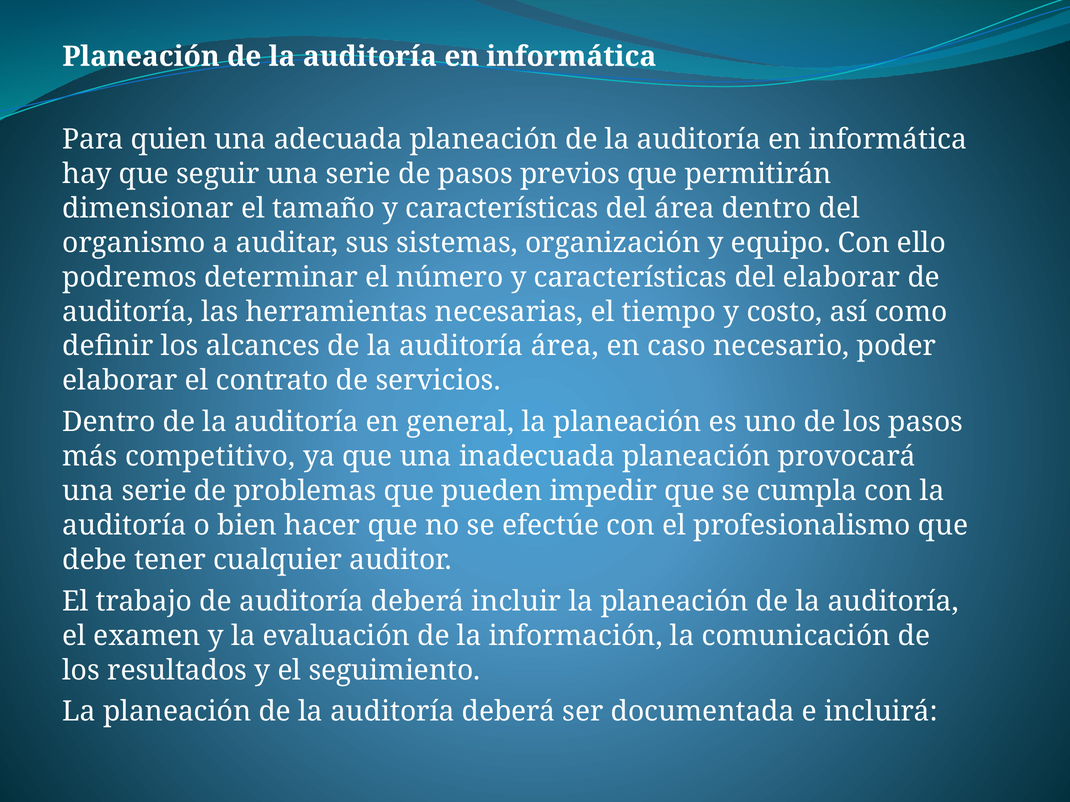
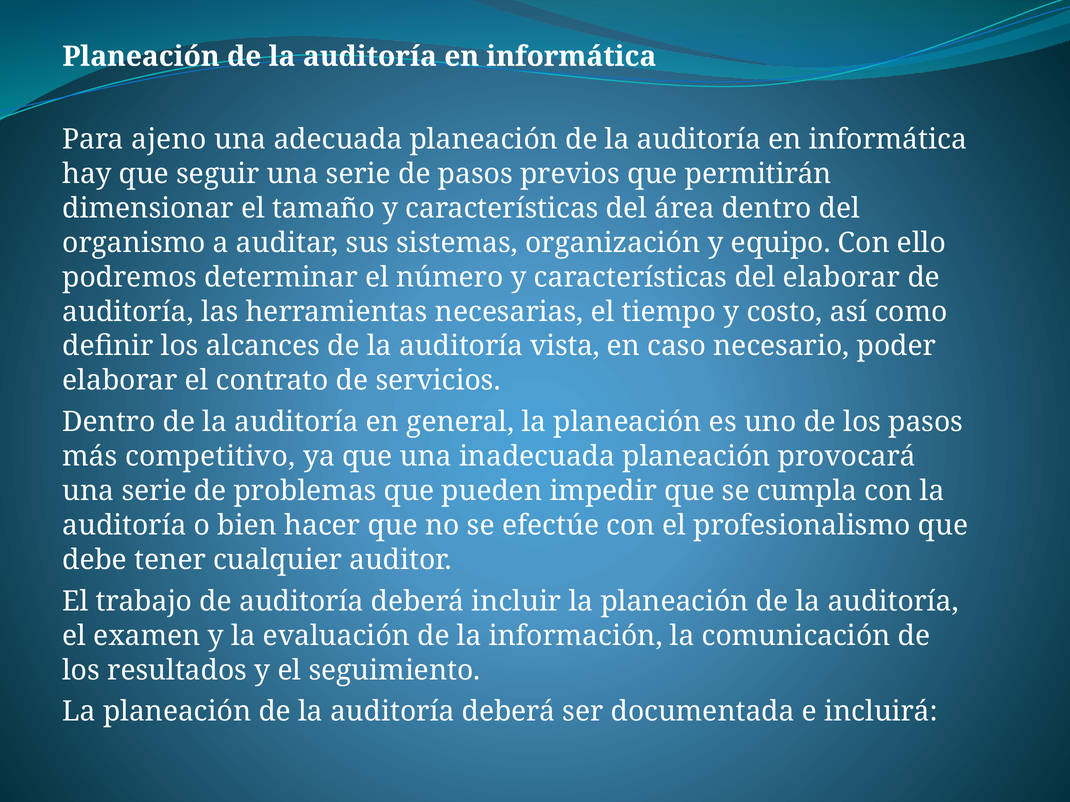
quien: quien -> ajeno (169, 139)
auditoría área: área -> vista (565, 346)
